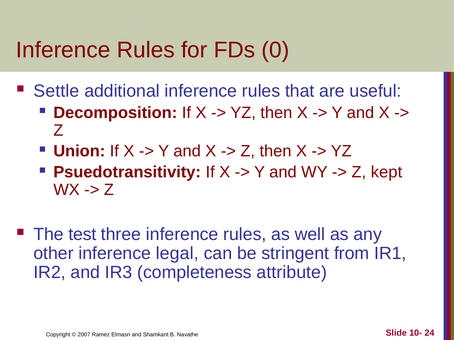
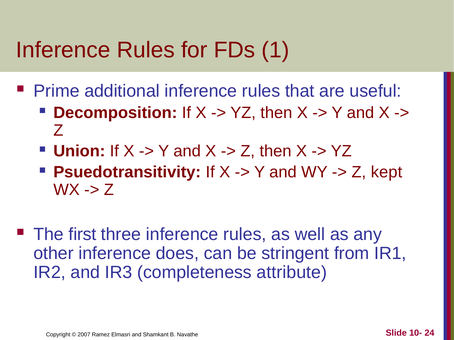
0: 0 -> 1 (276, 50)
Settle: Settle -> Prime (57, 91)
test: test -> first (83, 235)
legal: legal -> does (177, 254)
